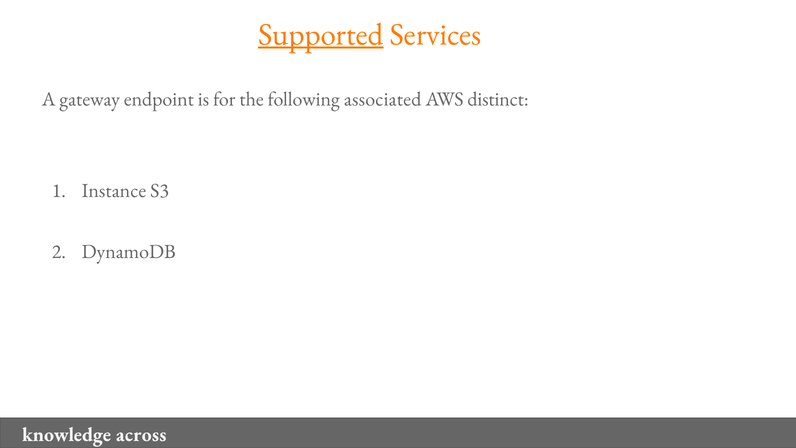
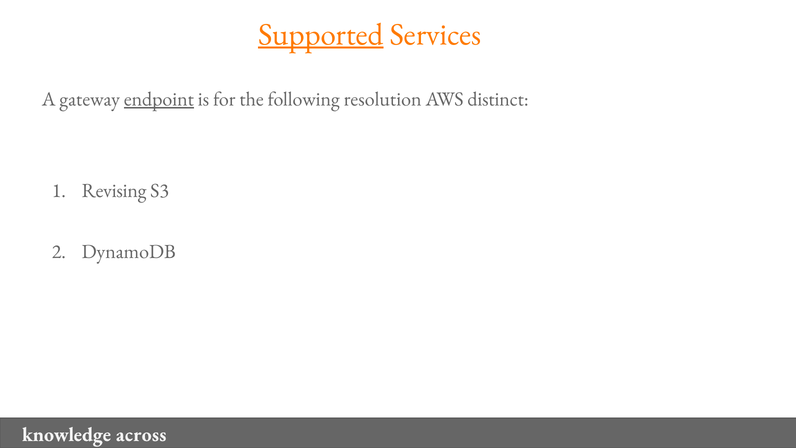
endpoint underline: none -> present (159, 99)
associated: associated -> resolution (383, 99)
Instance: Instance -> Revising (114, 191)
